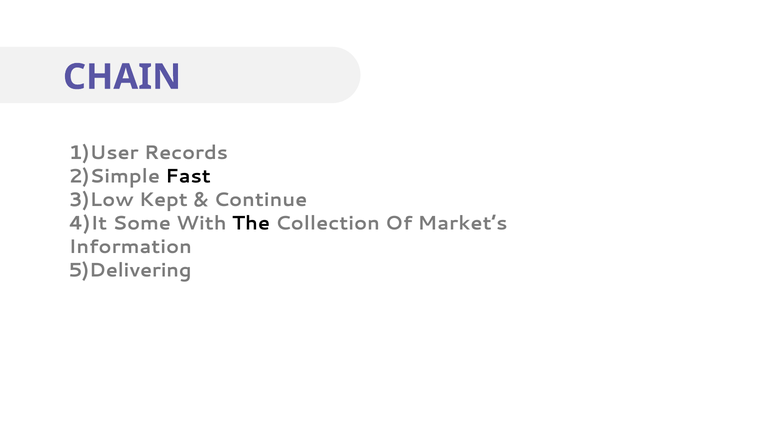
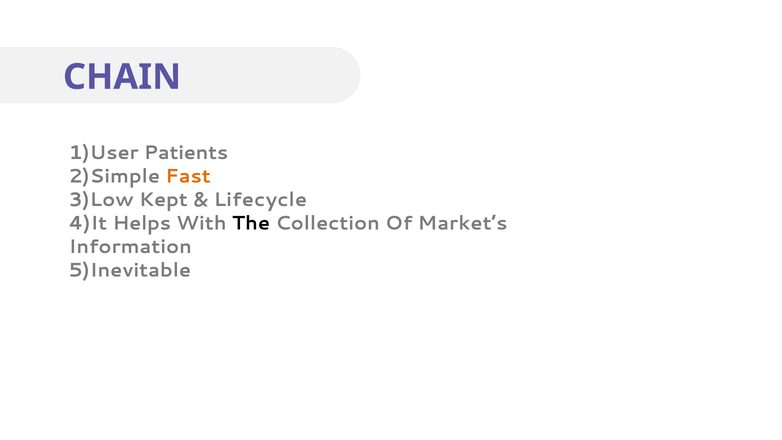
Records: Records -> Patients (186, 153)
Fast colour: black -> orange (188, 176)
Continue: Continue -> Lifecycle (260, 200)
Some: Some -> Helps (142, 223)
5)Delivering: 5)Delivering -> 5)Inevitable (130, 270)
